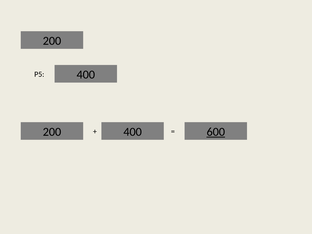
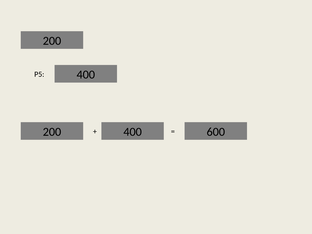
600 underline: present -> none (216, 132)
